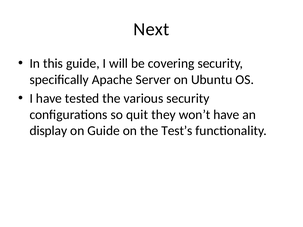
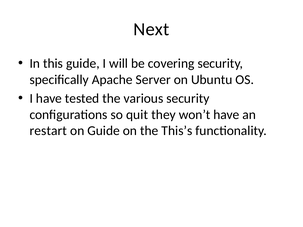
display: display -> restart (48, 131)
Test’s: Test’s -> This’s (177, 131)
